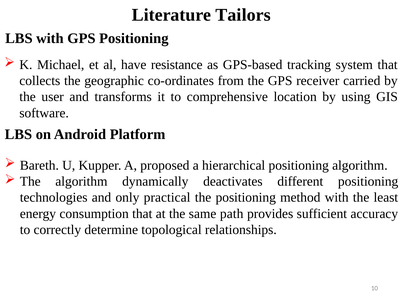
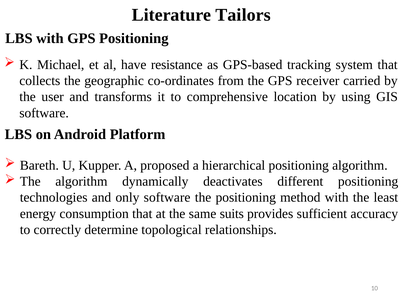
only practical: practical -> software (167, 197)
path: path -> suits (232, 213)
